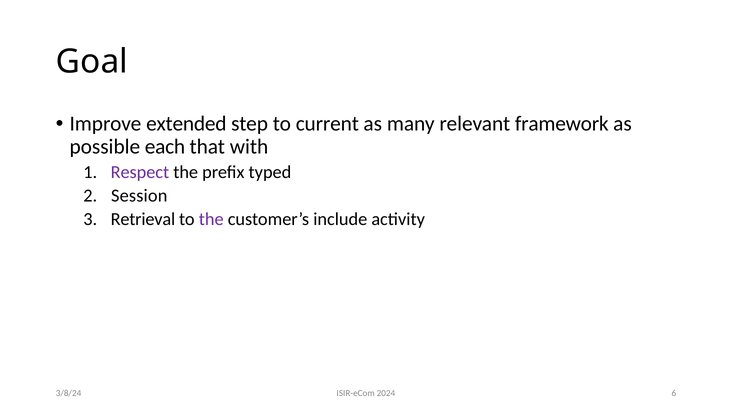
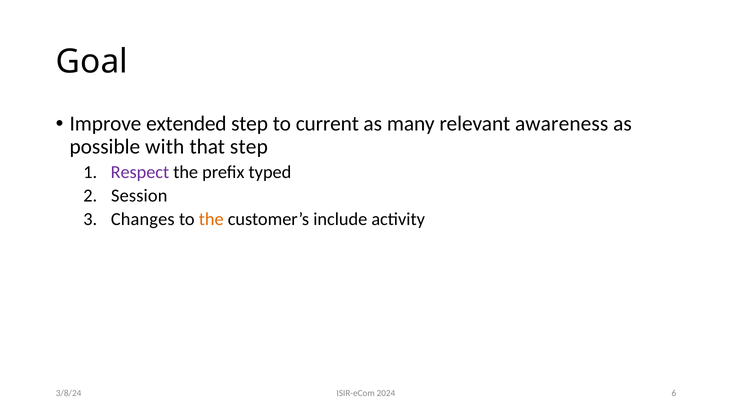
framework: framework -> awareness (562, 124)
each: each -> with (165, 147)
that with: with -> step (249, 147)
Retrieval: Retrieval -> Changes (143, 219)
the colour: purple -> orange (211, 219)
